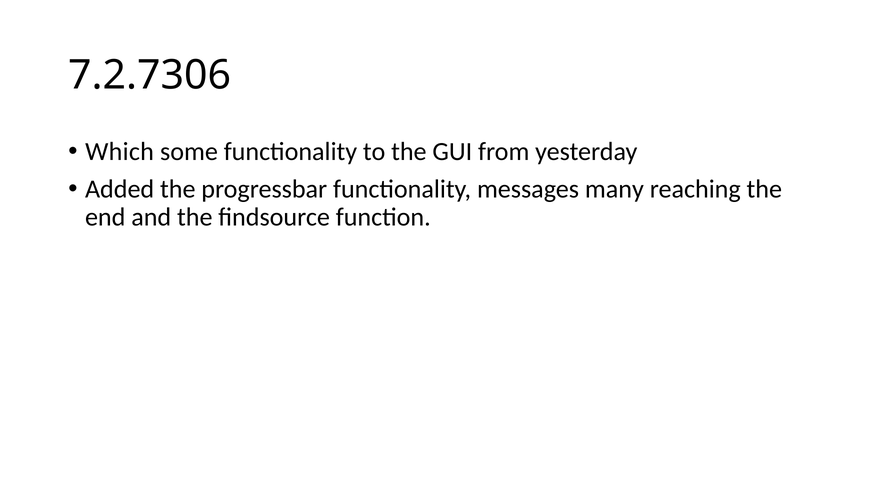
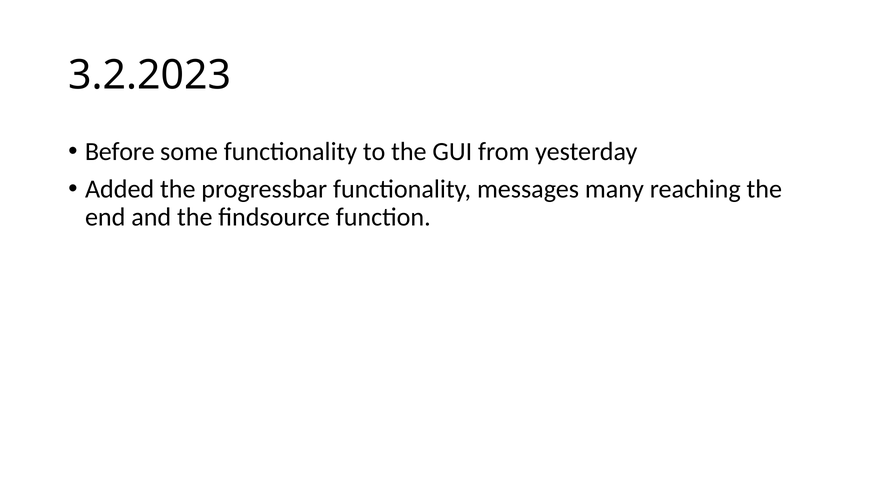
7.2.7306: 7.2.7306 -> 3.2.2023 (150, 75)
Which: Which -> Before (120, 151)
